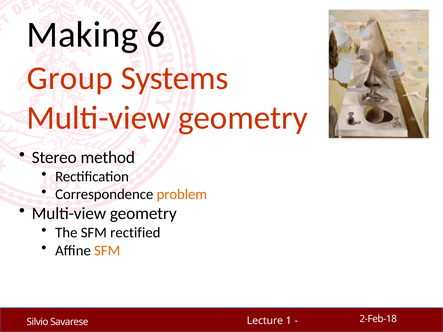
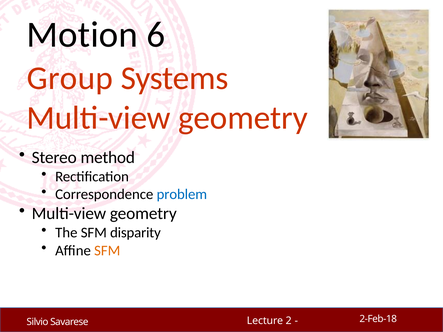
Making: Making -> Motion (82, 35)
problem colour: orange -> blue (182, 195)
rectified: rectified -> disparity (135, 233)
1: 1 -> 2 (289, 321)
